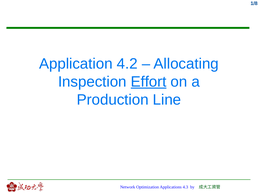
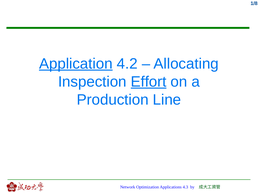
Application underline: none -> present (76, 64)
